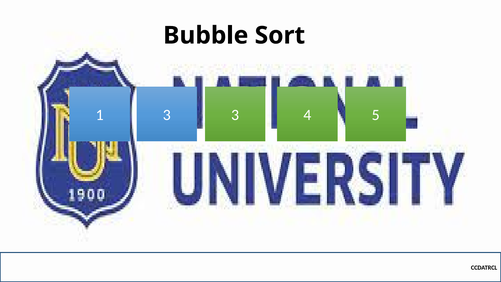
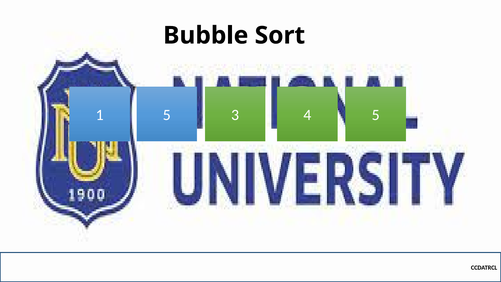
1 3: 3 -> 5 (167, 115)
